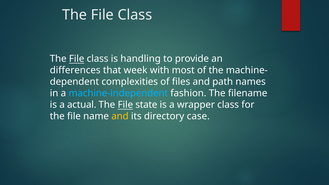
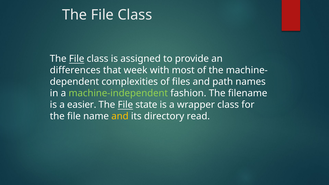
handling: handling -> assigned (141, 59)
machine-independent colour: light blue -> light green (118, 93)
actual: actual -> easier (82, 105)
case: case -> read (198, 116)
